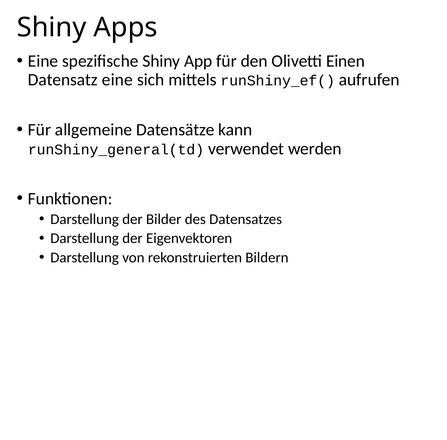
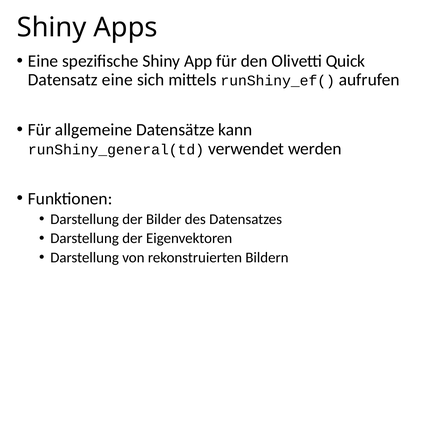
Einen: Einen -> Quick (345, 61)
